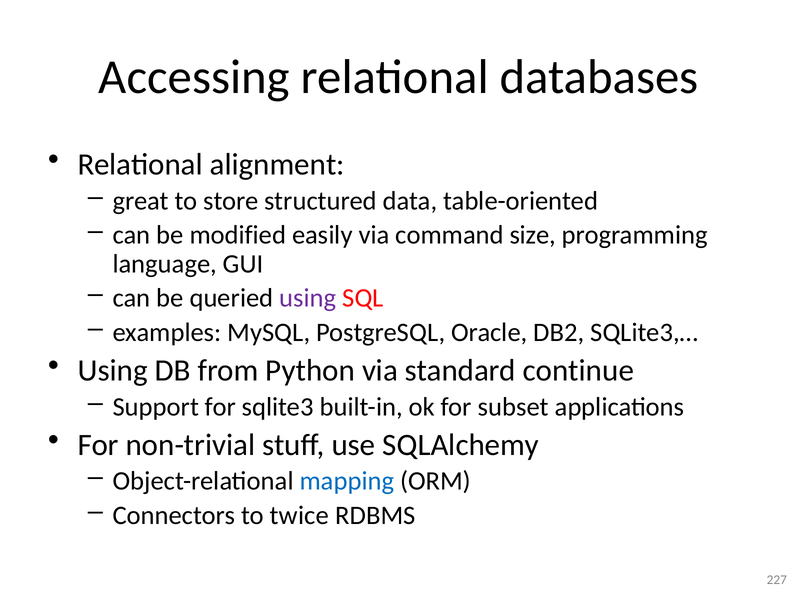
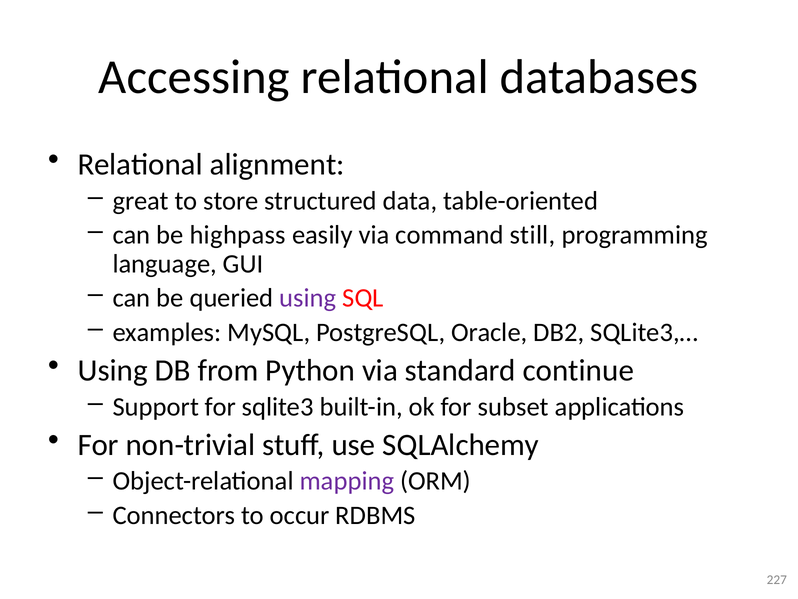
modified: modified -> highpass (238, 235)
size: size -> still (533, 235)
mapping colour: blue -> purple (347, 481)
twice: twice -> occur (300, 515)
